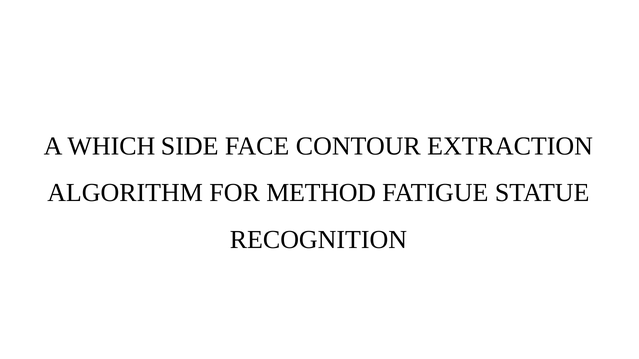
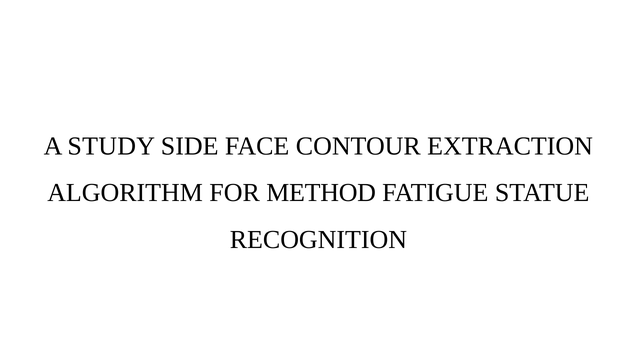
WHICH: WHICH -> STUDY (111, 146)
